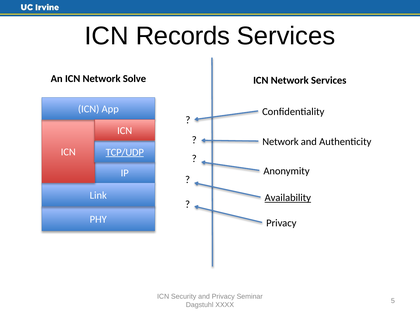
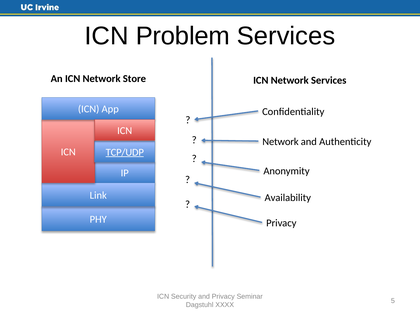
Records: Records -> Problem (183, 36)
Solve: Solve -> Store (134, 79)
Availability underline: present -> none (288, 198)
